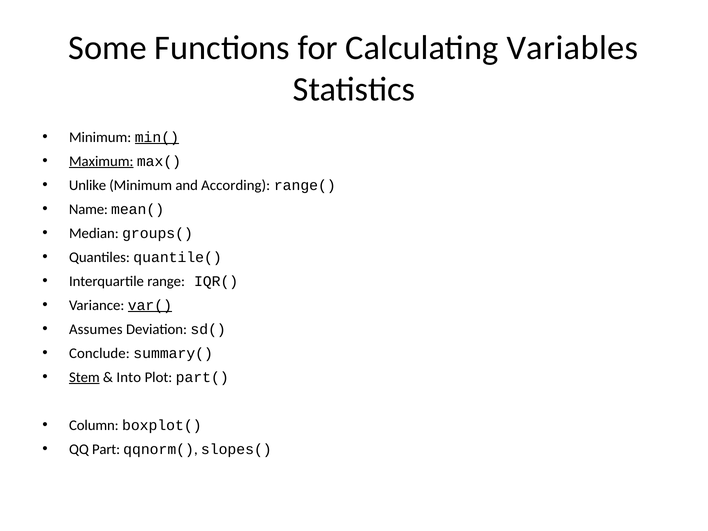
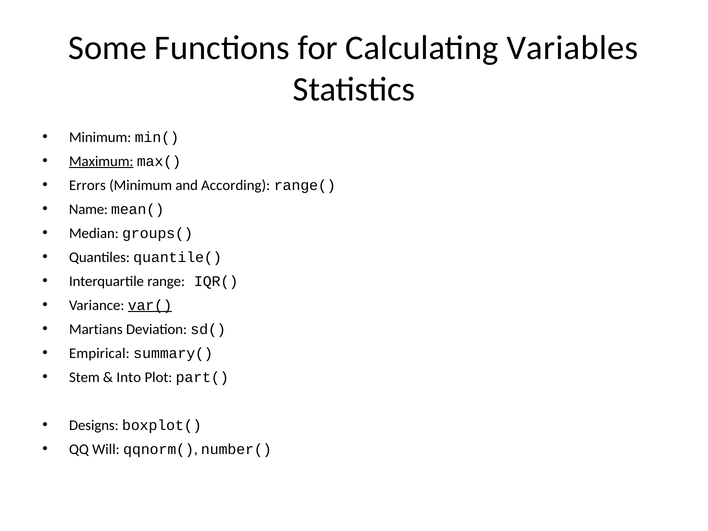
min( underline: present -> none (157, 137)
Unlike: Unlike -> Errors (87, 185)
Assumes: Assumes -> Martians (96, 329)
Conclude: Conclude -> Empirical (99, 353)
Stem underline: present -> none (84, 377)
Column: Column -> Designs (94, 425)
Part: Part -> Will (106, 449)
slopes(: slopes( -> number( (236, 449)
